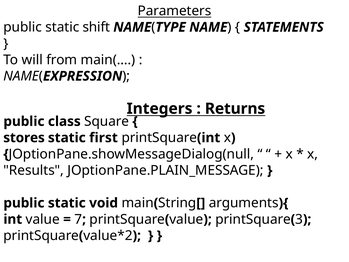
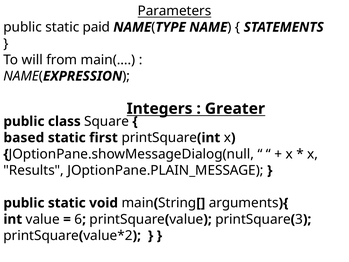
shift: shift -> paid (96, 27)
Returns: Returns -> Greater (235, 109)
stores: stores -> based (24, 138)
7: 7 -> 6 (78, 219)
